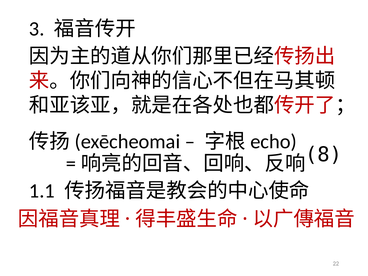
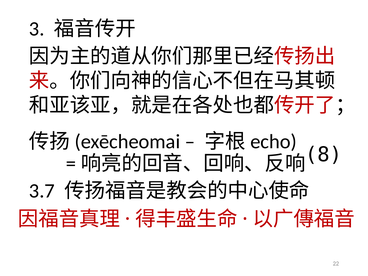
1.1: 1.1 -> 3.7 (42, 191)
